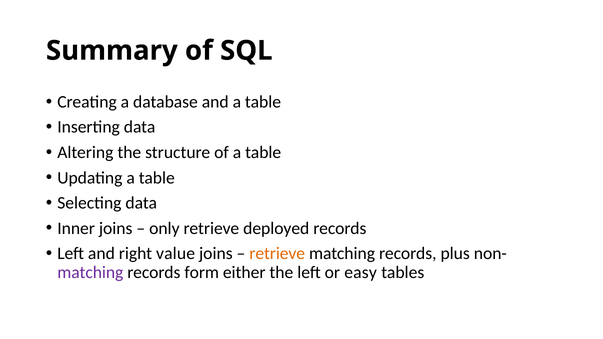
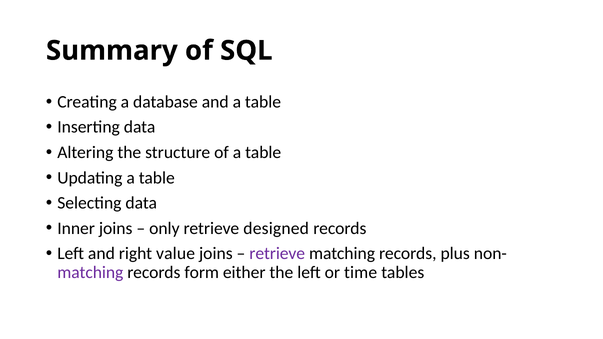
deployed: deployed -> designed (276, 228)
retrieve colour: orange -> purple (277, 254)
easy: easy -> time (361, 273)
